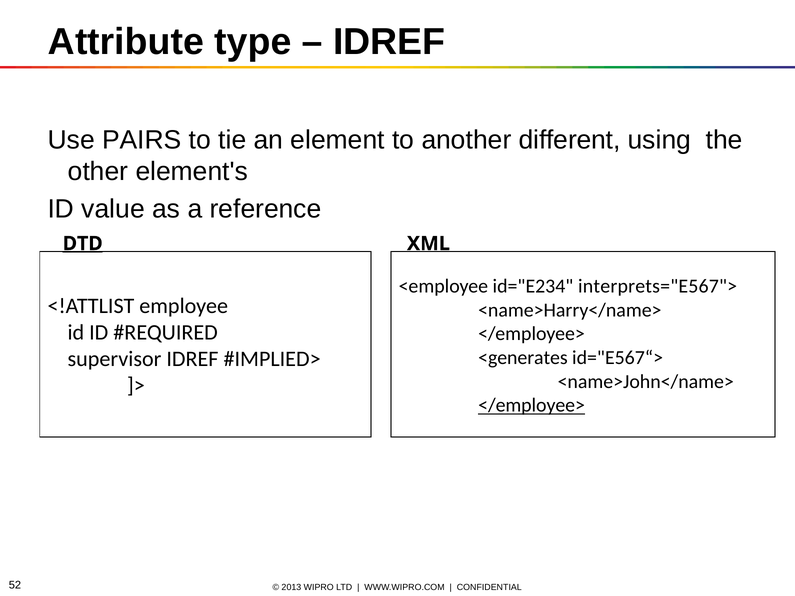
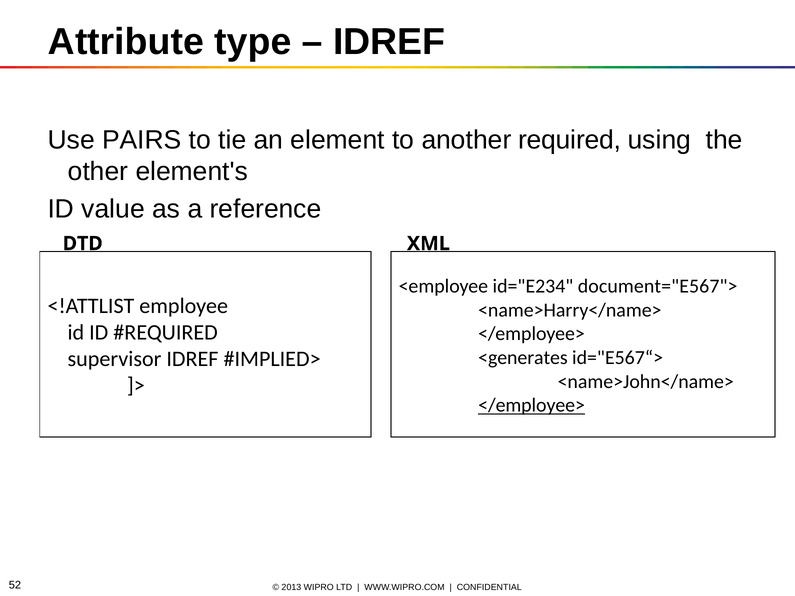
different: different -> required (570, 140)
DTD underline: present -> none (83, 244)
interprets="E567">: interprets="E567"> -> document="E567"> (658, 286)
